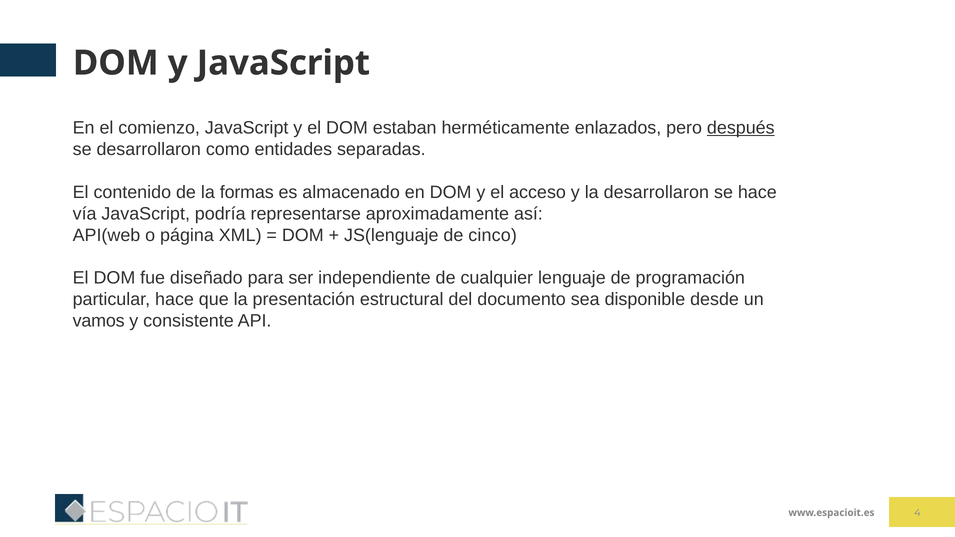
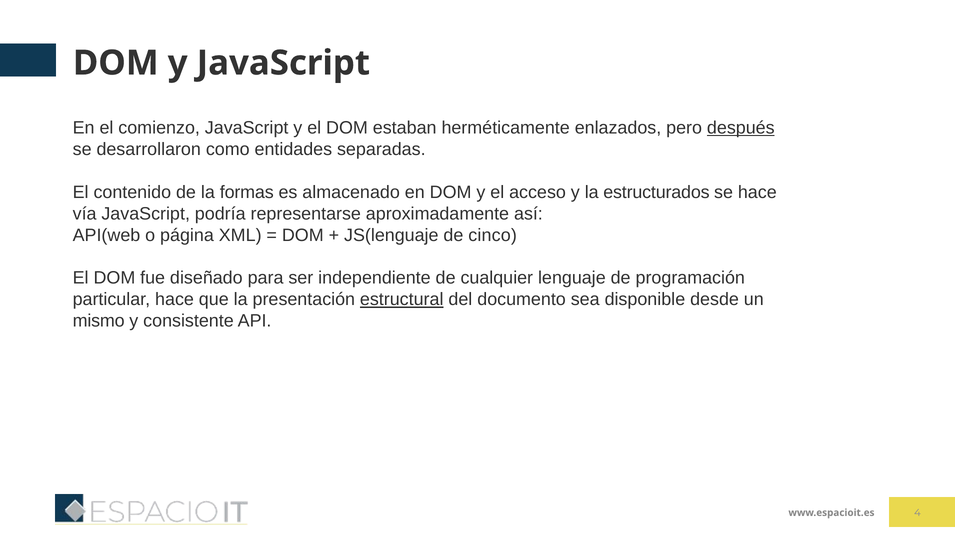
la desarrollaron: desarrollaron -> estructurados (656, 192)
estructural underline: none -> present (402, 300)
vamos: vamos -> mismo (99, 321)
